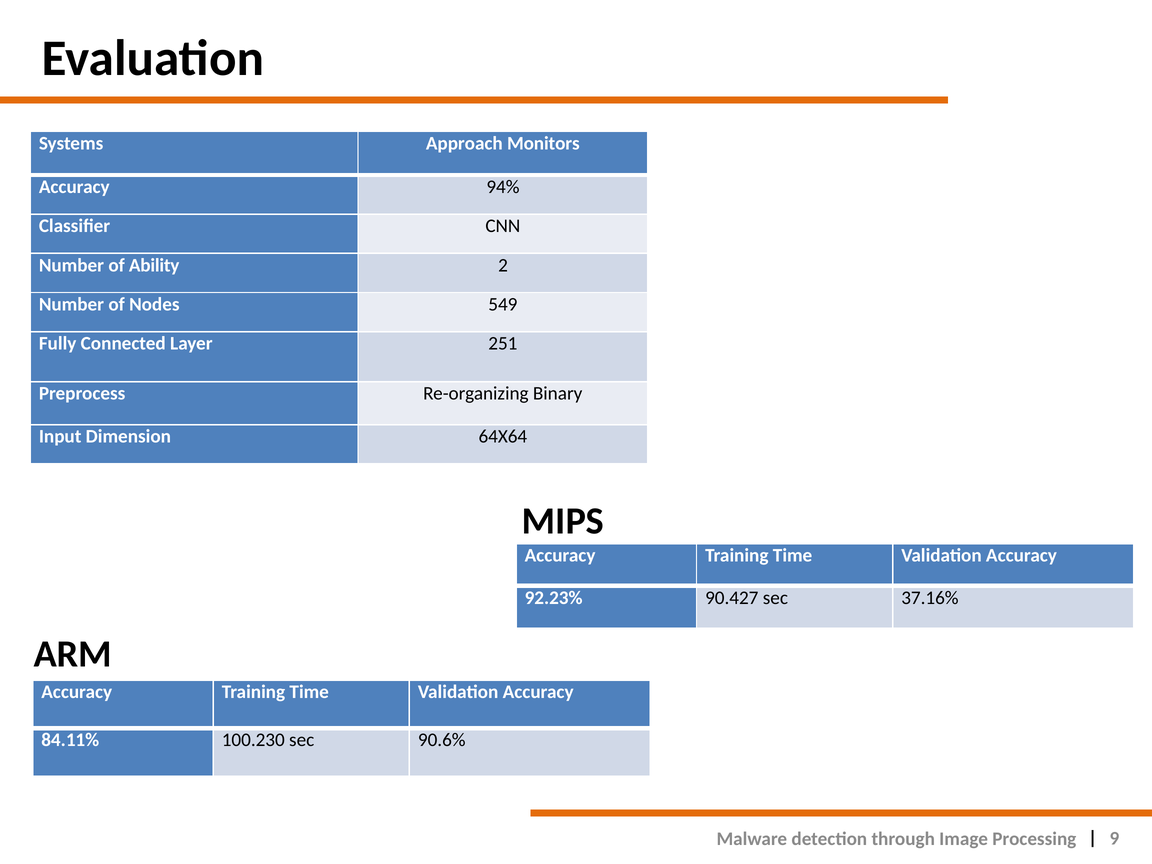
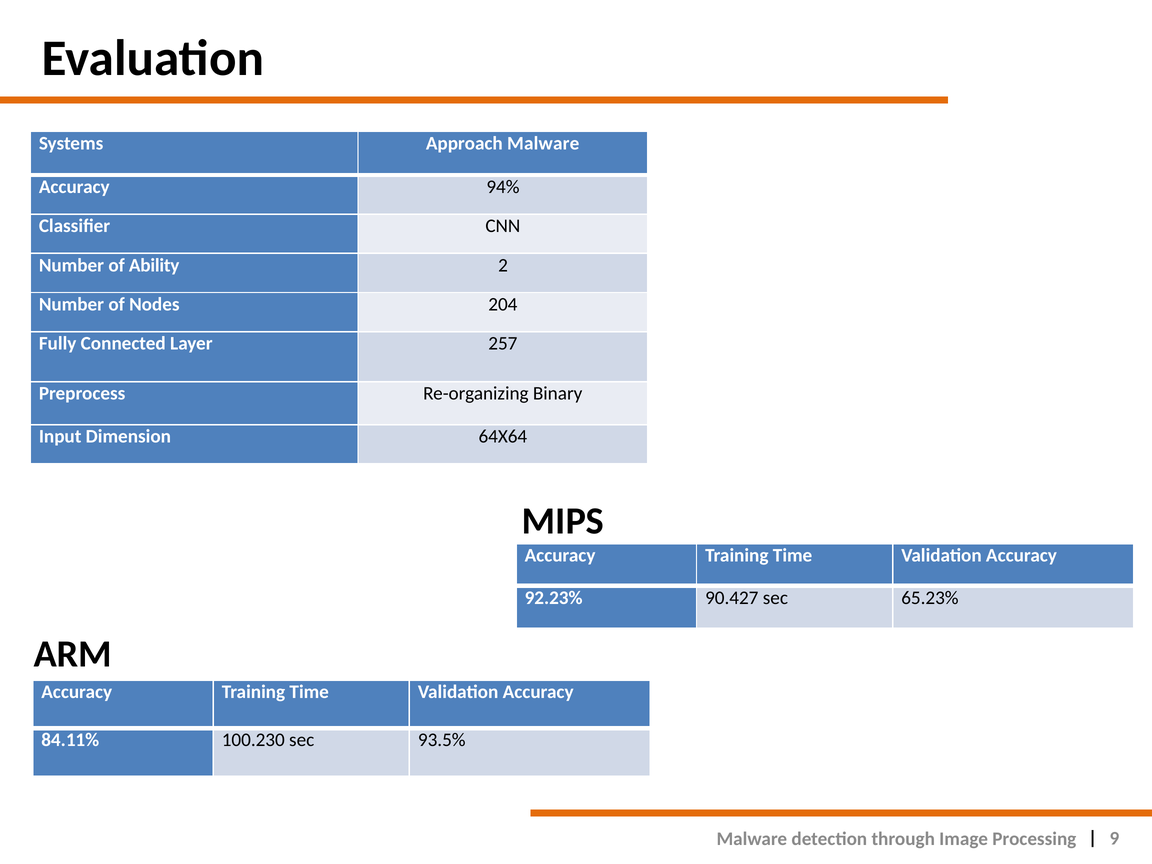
Approach Monitors: Monitors -> Malware (543, 143)
549: 549 -> 204 (503, 304)
251: 251 -> 257 (503, 344)
37.16%: 37.16% -> 65.23% (930, 598)
90.6%: 90.6% -> 93.5% (442, 740)
